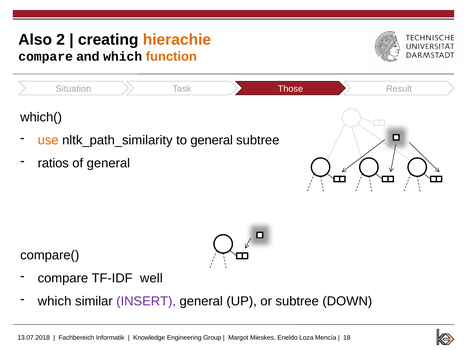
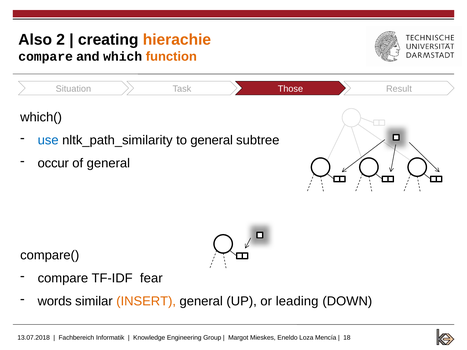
use colour: orange -> blue (48, 140)
ratios: ratios -> occur (53, 163)
well: well -> fear (151, 279)
which: which -> words (55, 302)
INSERT colour: purple -> orange (146, 302)
or subtree: subtree -> leading (297, 302)
